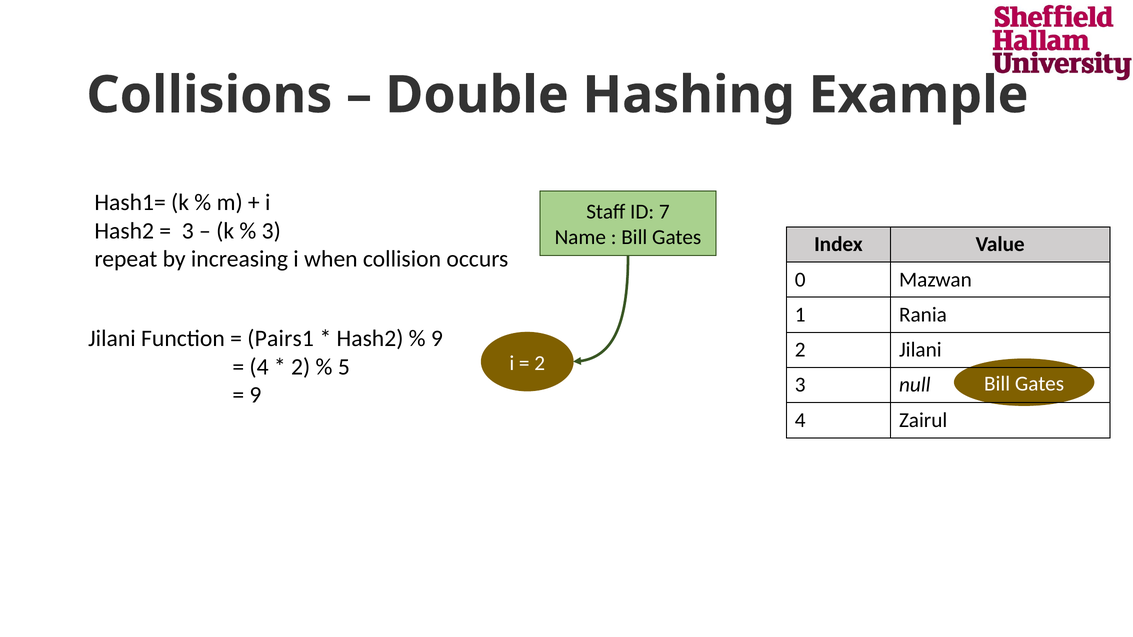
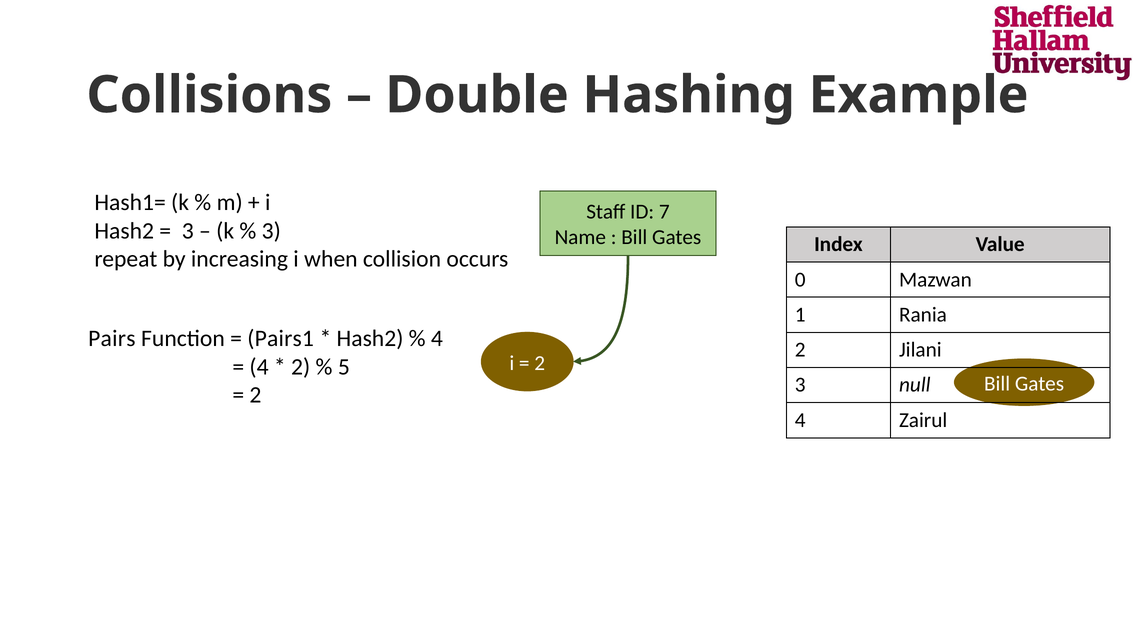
Jilani: Jilani -> Pairs (112, 339)
9: 9 -> 4 (437, 339)
9: 9 -> 2 (255, 395)
